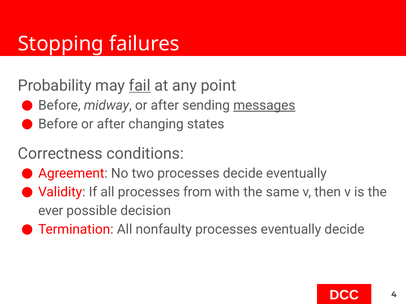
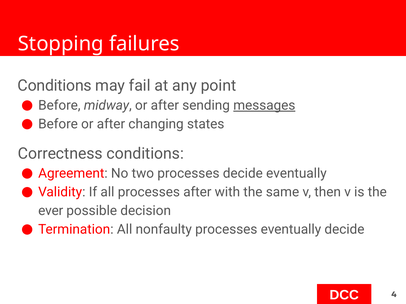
Probability: Probability -> Conditions (55, 86)
fail underline: present -> none (140, 86)
processes from: from -> after (197, 192)
